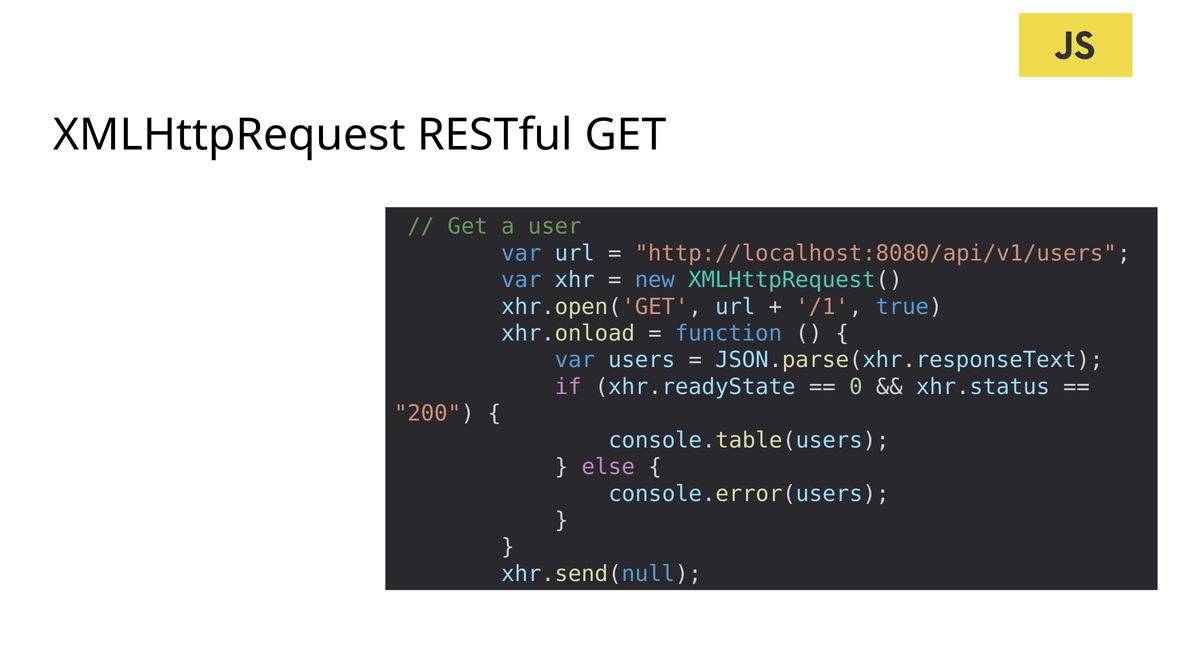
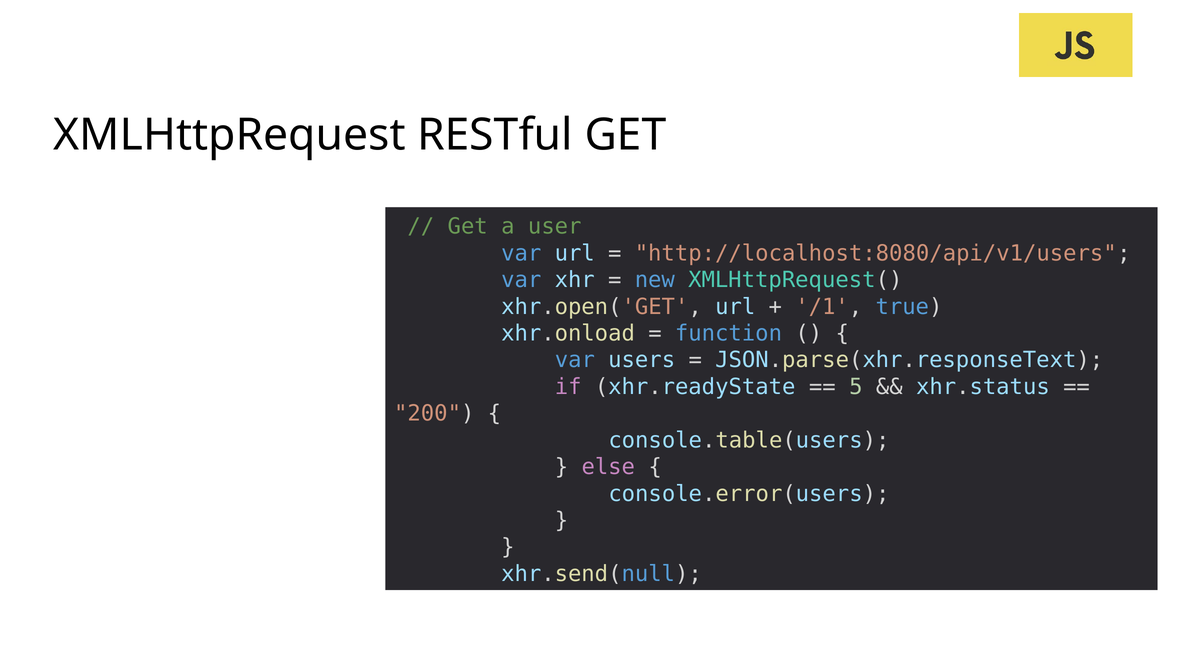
0: 0 -> 5 (856, 387)
